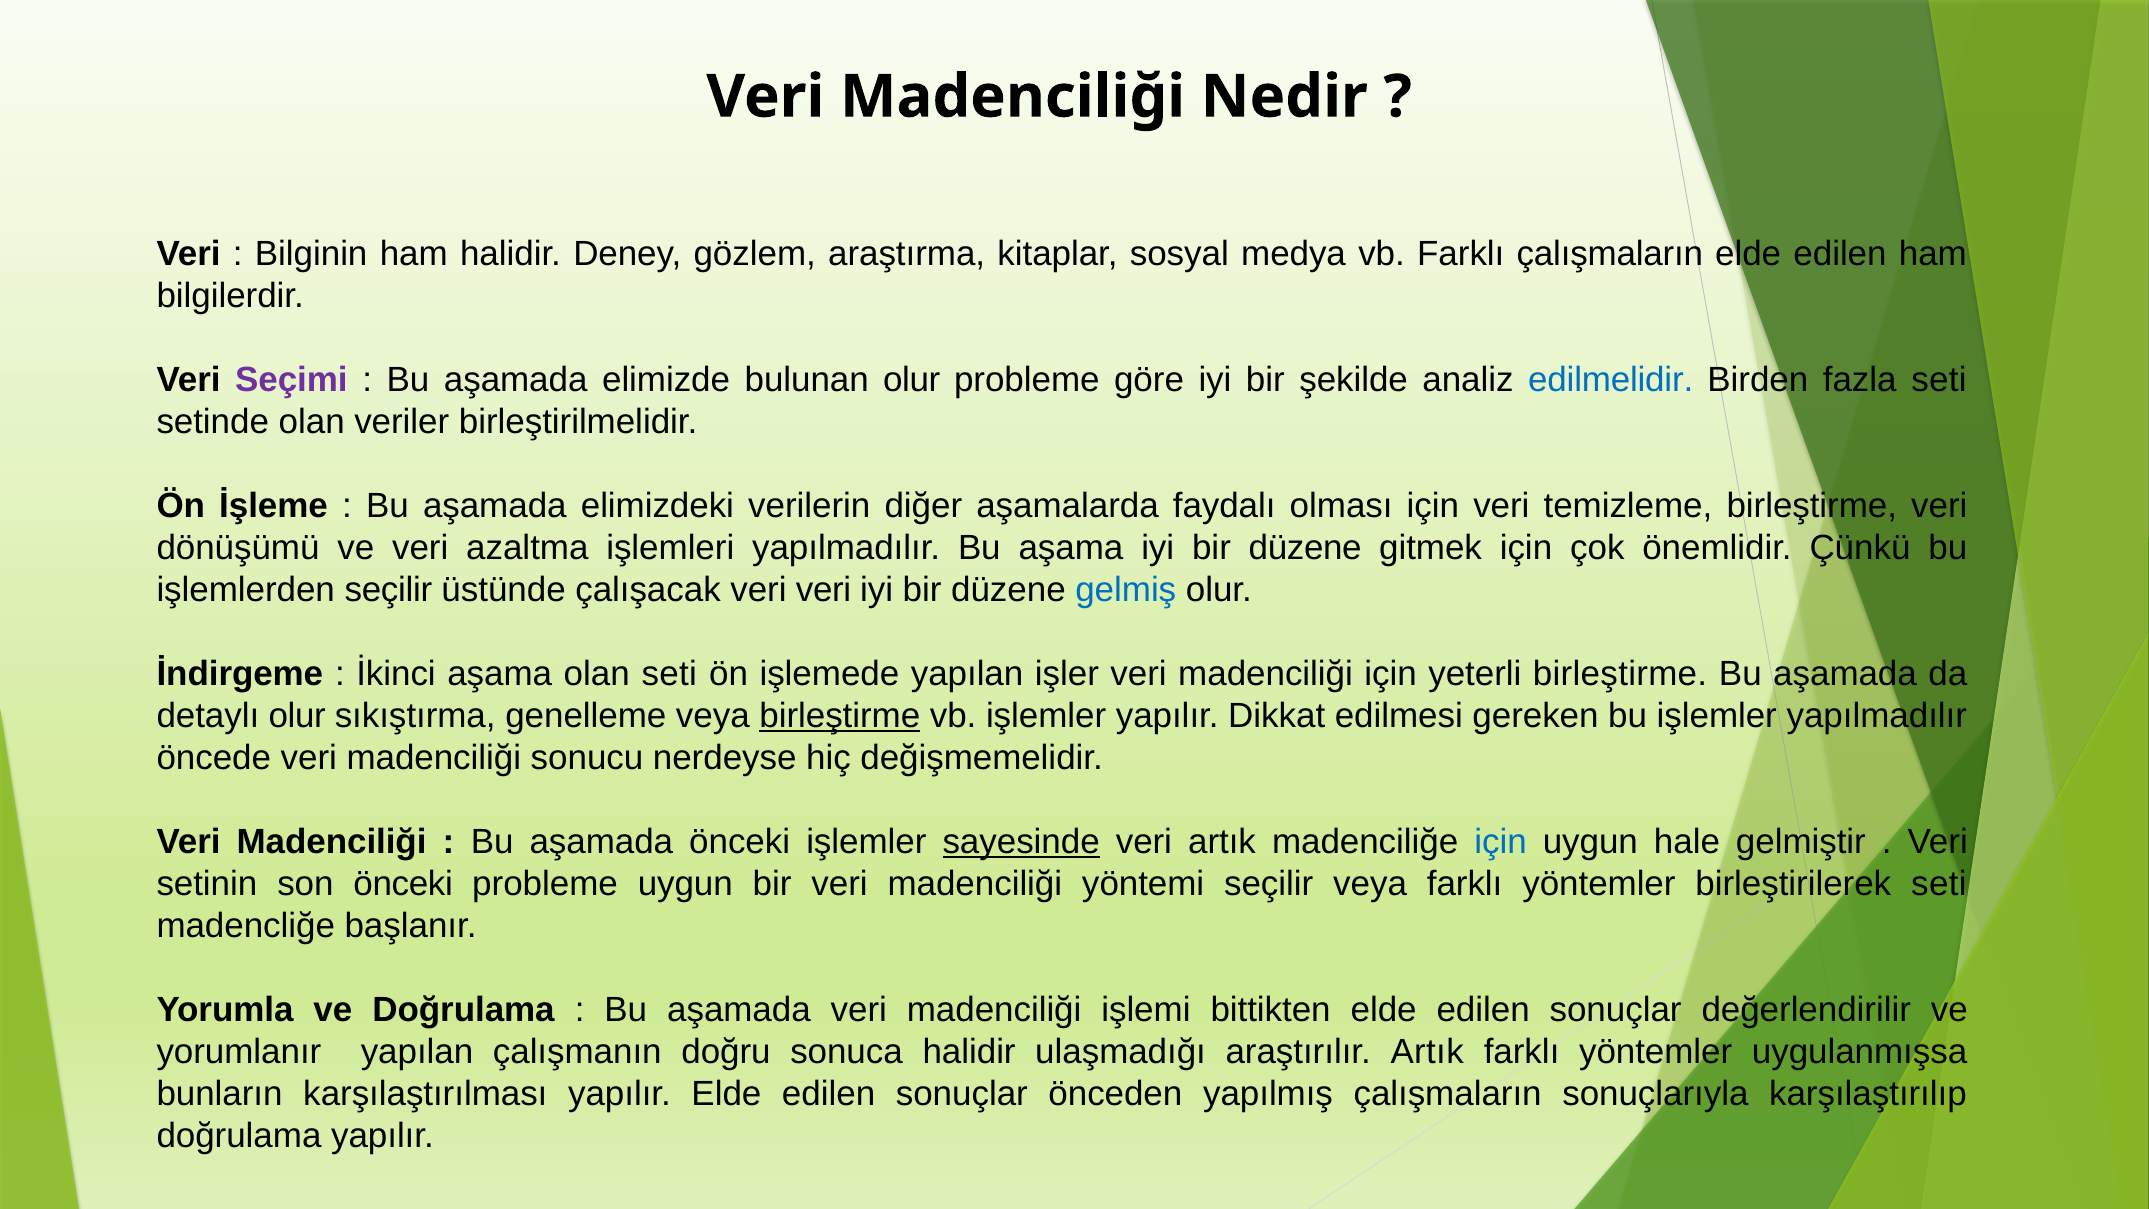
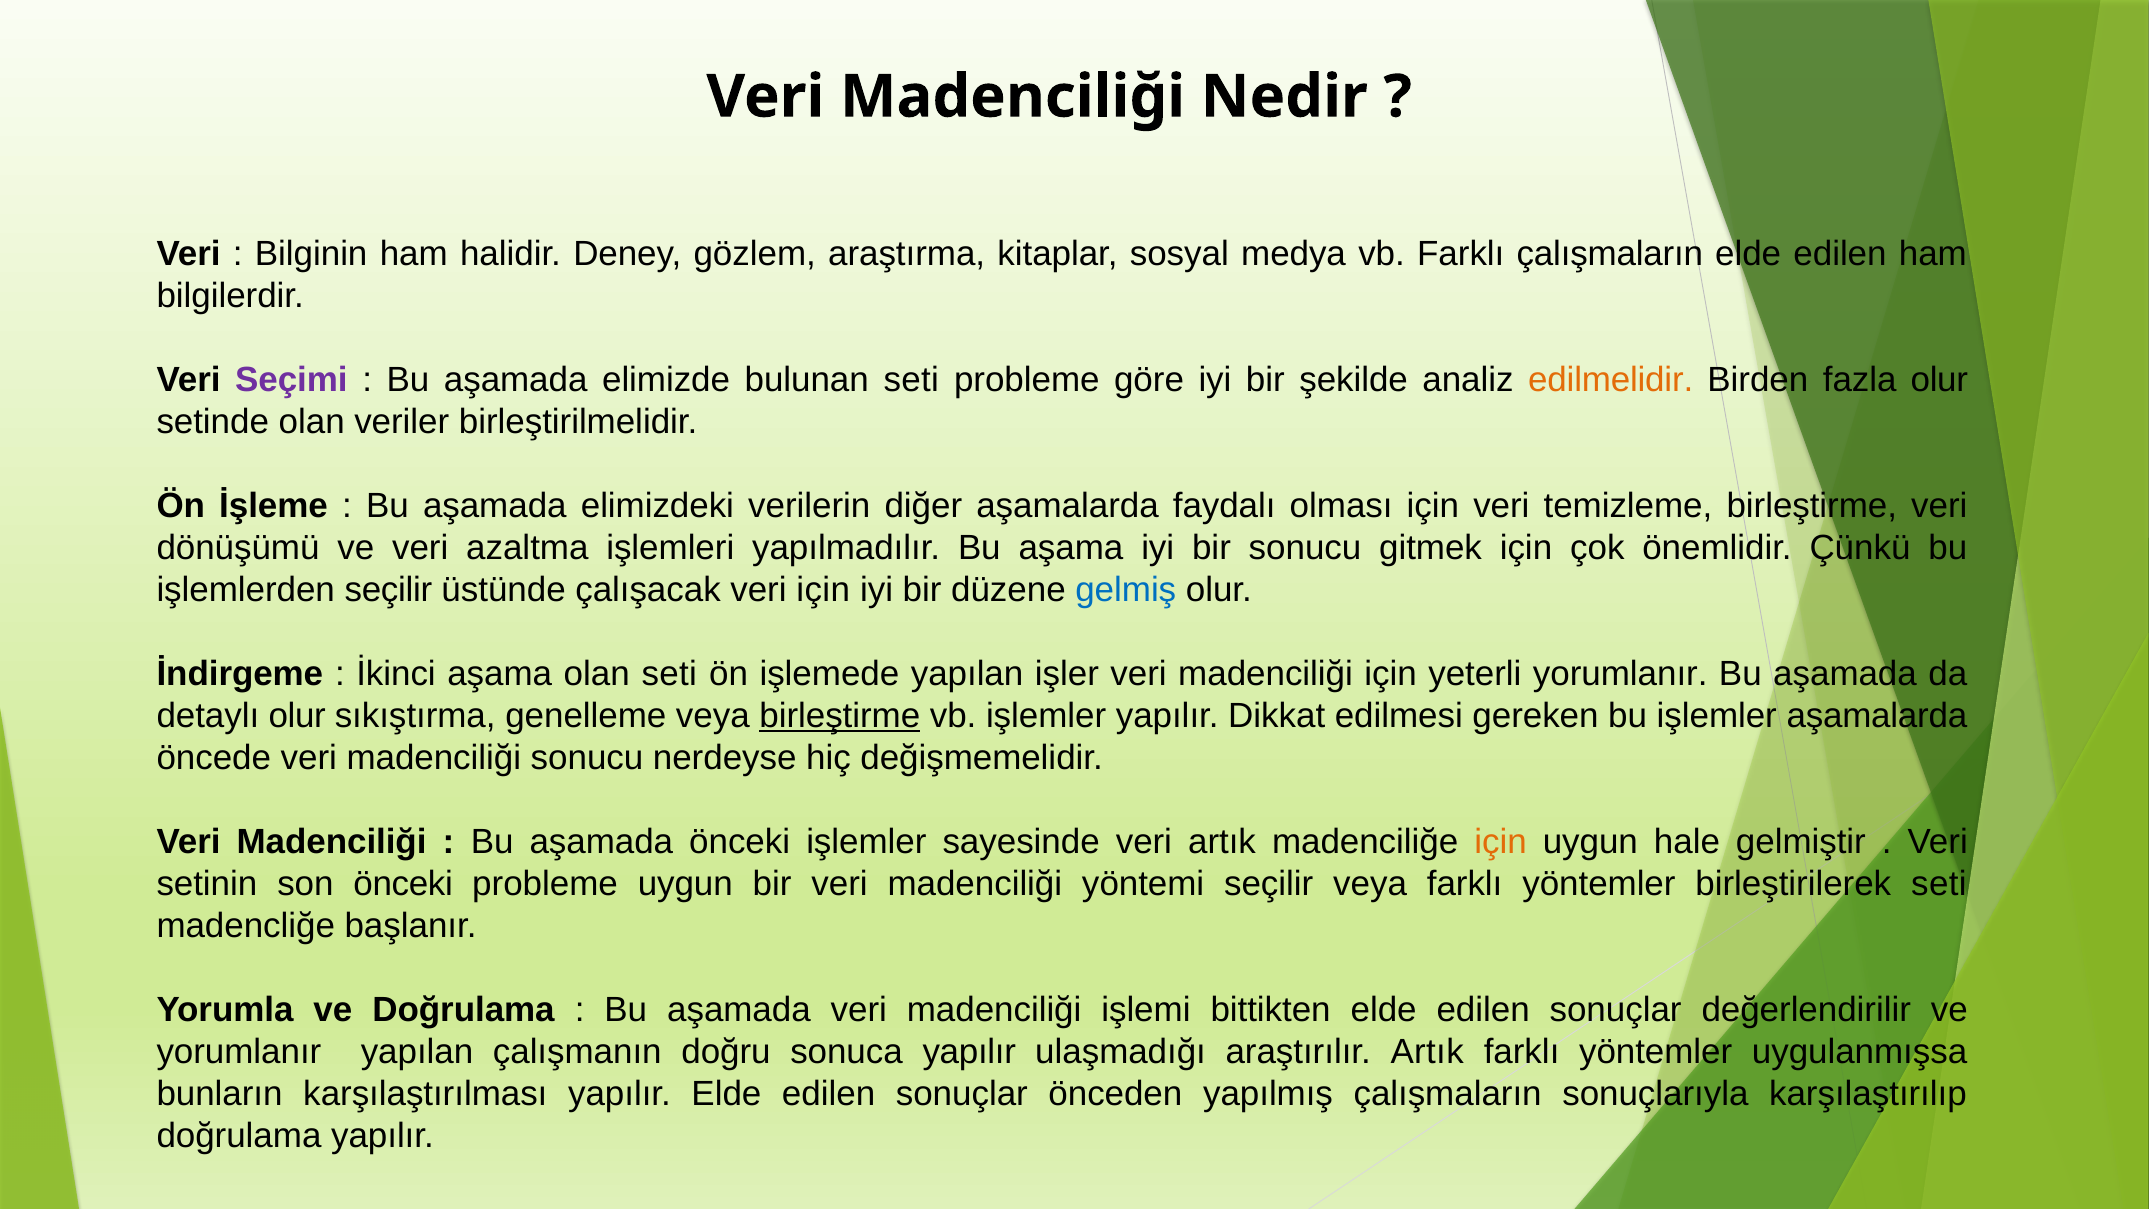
bulunan olur: olur -> seti (911, 380)
edilmelidir colour: blue -> orange (1611, 380)
fazla seti: seti -> olur (1939, 380)
aşama iyi bir düzene: düzene -> sonucu (1305, 548)
veri veri: veri -> için (823, 590)
yeterli birleştirme: birleştirme -> yorumlanır (1620, 674)
işlemler yapılmadılır: yapılmadılır -> aşamalarda (1877, 716)
sayesinde underline: present -> none (1021, 842)
için colour: blue -> orange (1501, 842)
sonuca halidir: halidir -> yapılır (969, 1051)
